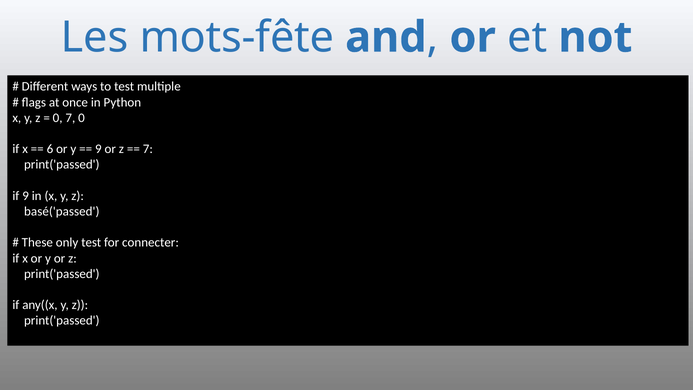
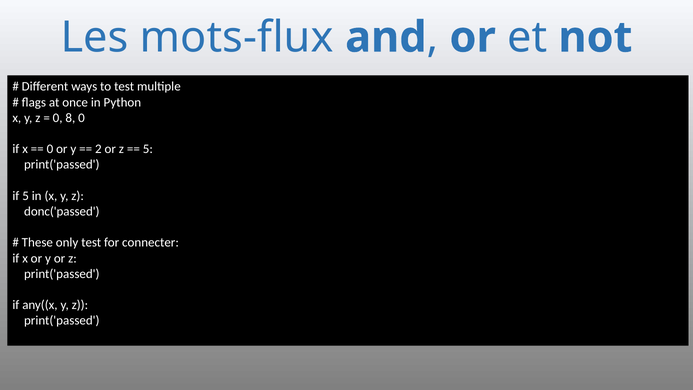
mots-fête: mots-fête -> mots-flux (237, 37)
0 7: 7 -> 8 (70, 118)
6: 6 -> 0 (50, 149)
9: 9 -> 2 (98, 149)
7: 7 -> 5 (148, 149)
if 9: 9 -> 5 (26, 196)
basé('passed: basé('passed -> donc('passed (62, 211)
